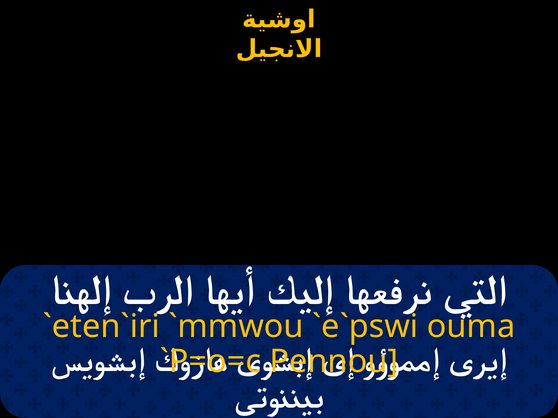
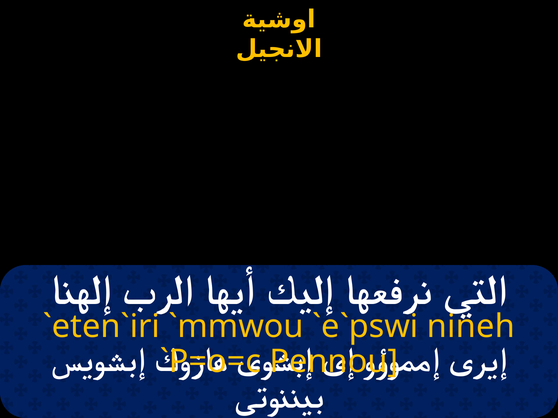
ouma: ouma -> nineh (471, 327)
